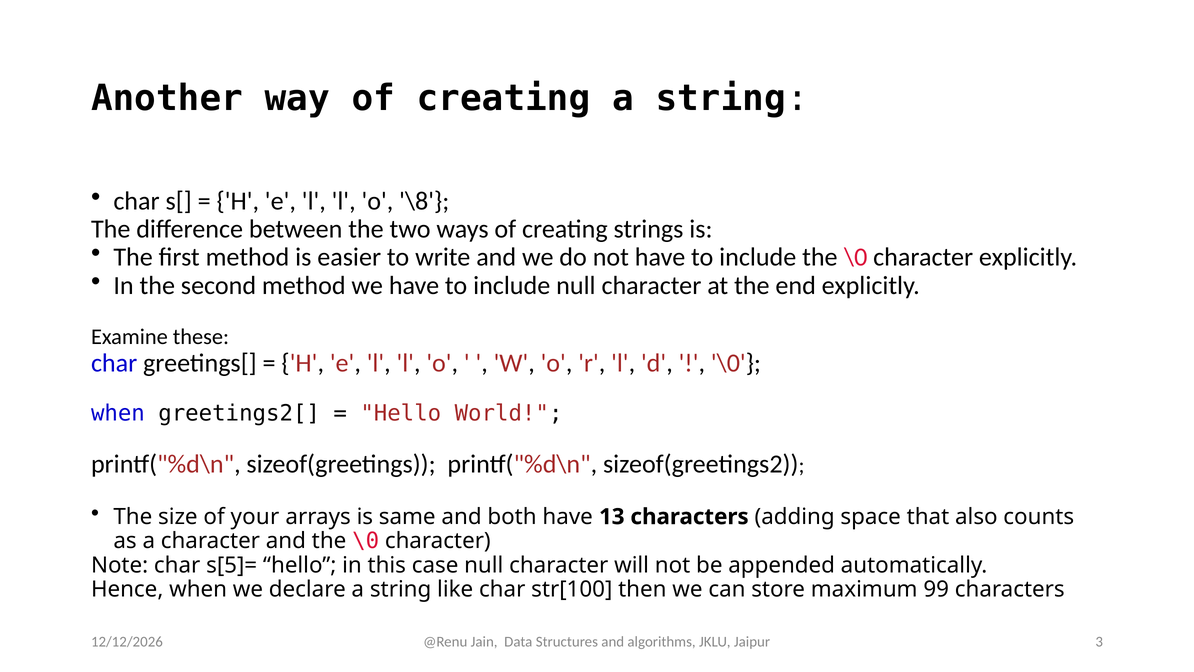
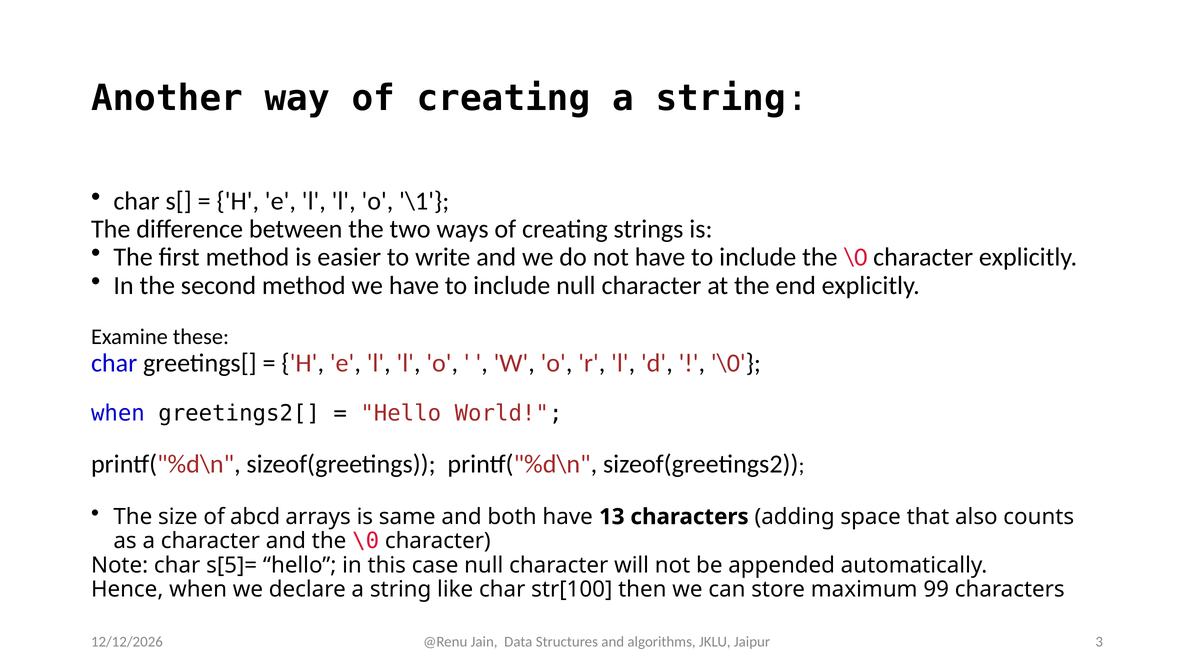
\8: \8 -> \1 (424, 201)
your: your -> abcd (255, 516)
